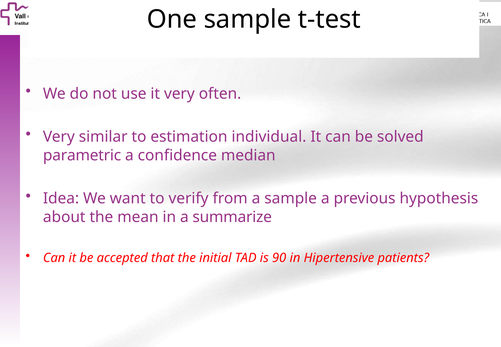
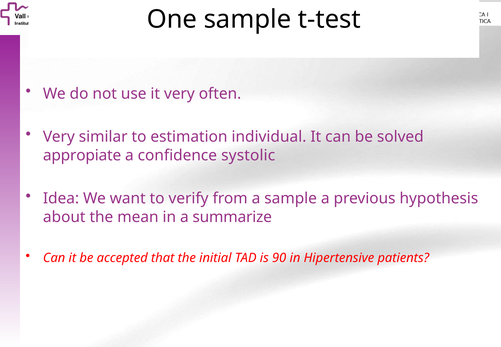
parametric: parametric -> appropiate (82, 155)
median: median -> systolic (248, 155)
